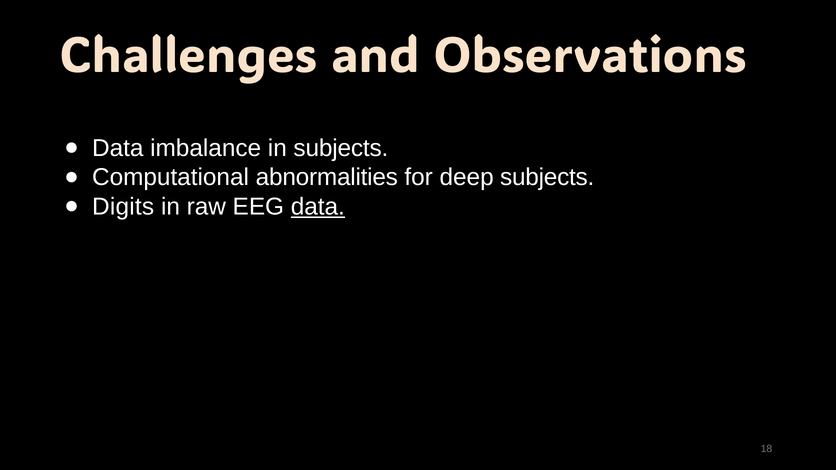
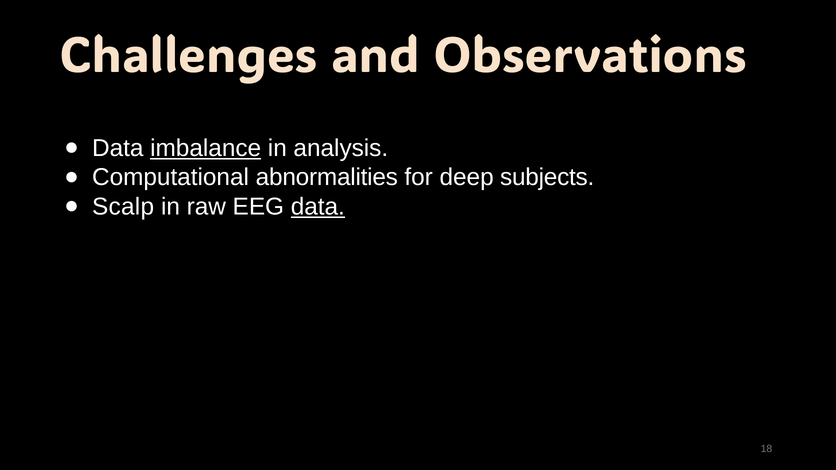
imbalance underline: none -> present (206, 148)
in subjects: subjects -> analysis (341, 148)
Digits: Digits -> Scalp (123, 207)
